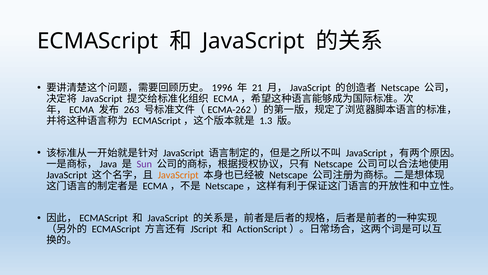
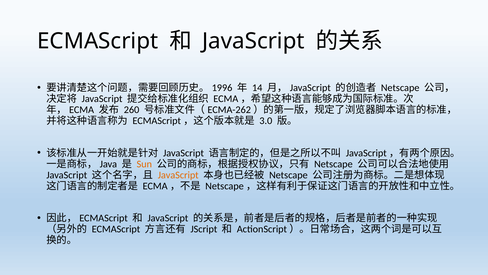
21: 21 -> 14 (257, 88)
263: 263 -> 260 (132, 110)
1.3: 1.3 -> 3.0 (266, 121)
Sun colour: purple -> orange (144, 164)
